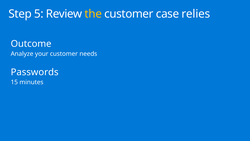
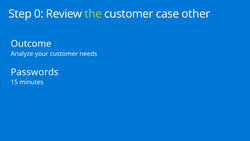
5: 5 -> 0 (39, 14)
the colour: yellow -> light green (93, 14)
relies: relies -> other (196, 14)
